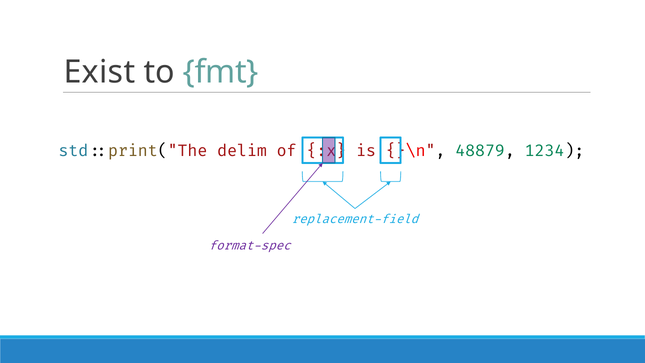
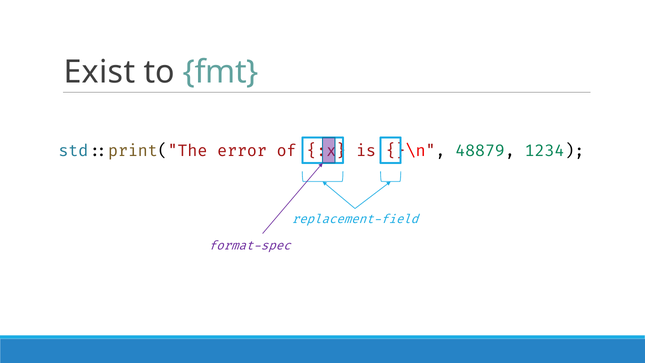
delim: delim -> error (242, 151)
